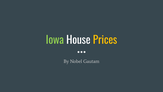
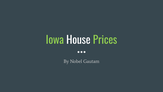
Prices colour: yellow -> light green (105, 40)
